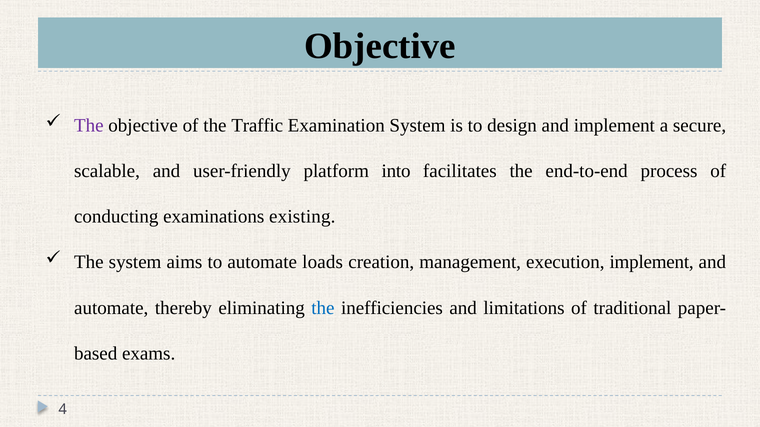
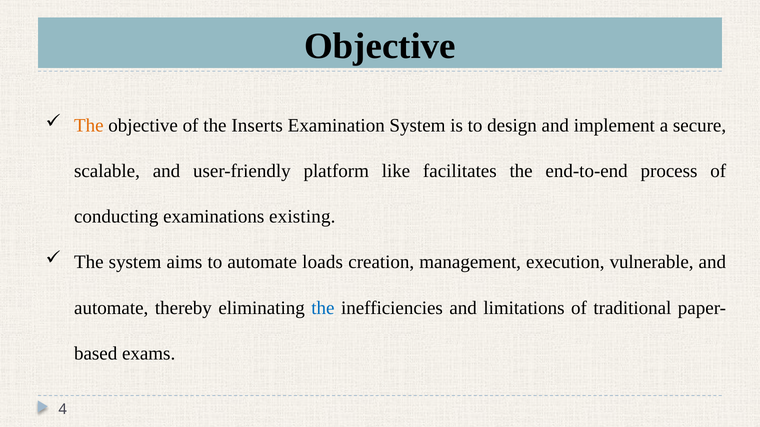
The colour: purple -> orange (89, 126)
Traffic: Traffic -> Inserts (257, 126)
into: into -> like (396, 171)
execution implement: implement -> vulnerable (652, 263)
